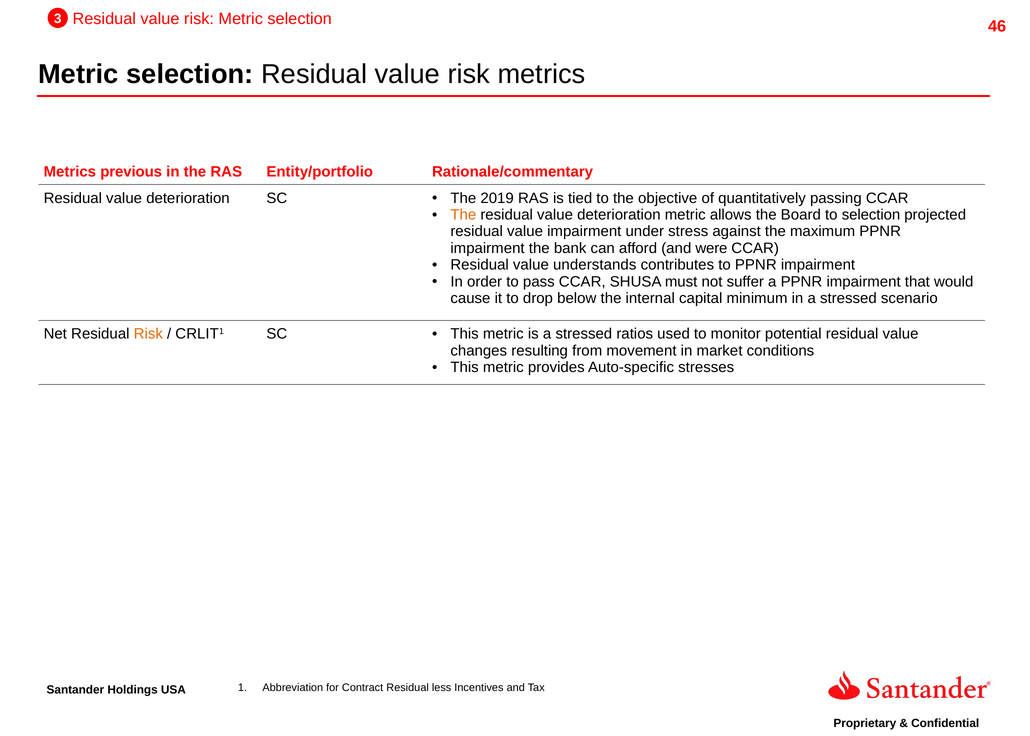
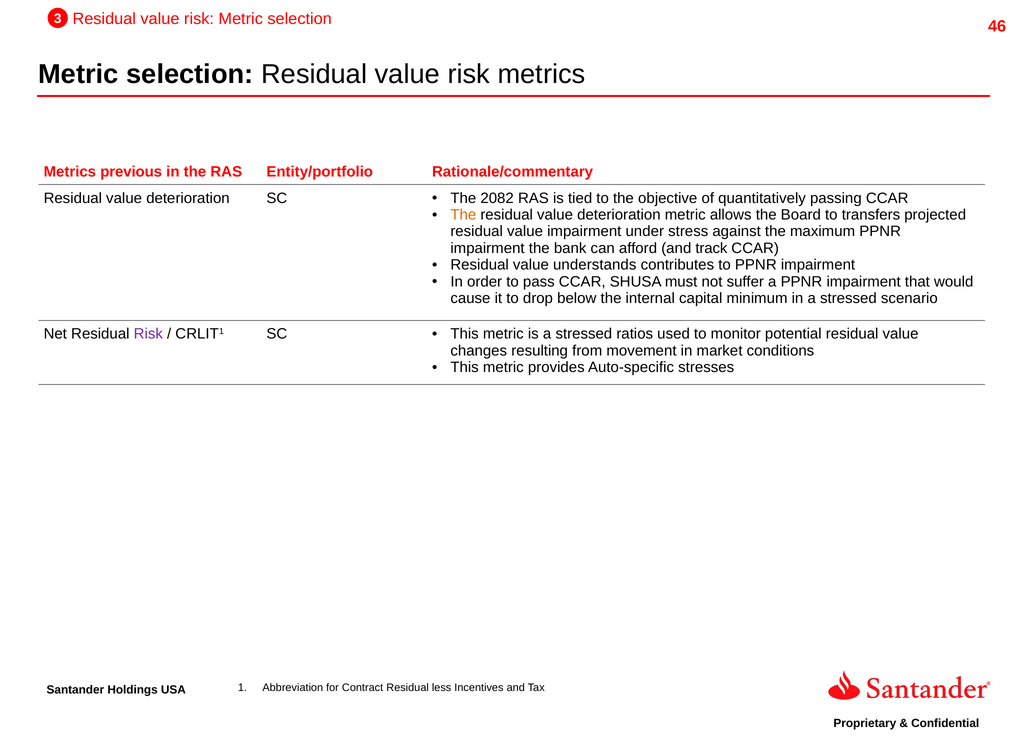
2019: 2019 -> 2082 (497, 198)
to selection: selection -> transfers (871, 215)
were: were -> track (711, 248)
Risk colour: orange -> purple (148, 334)
